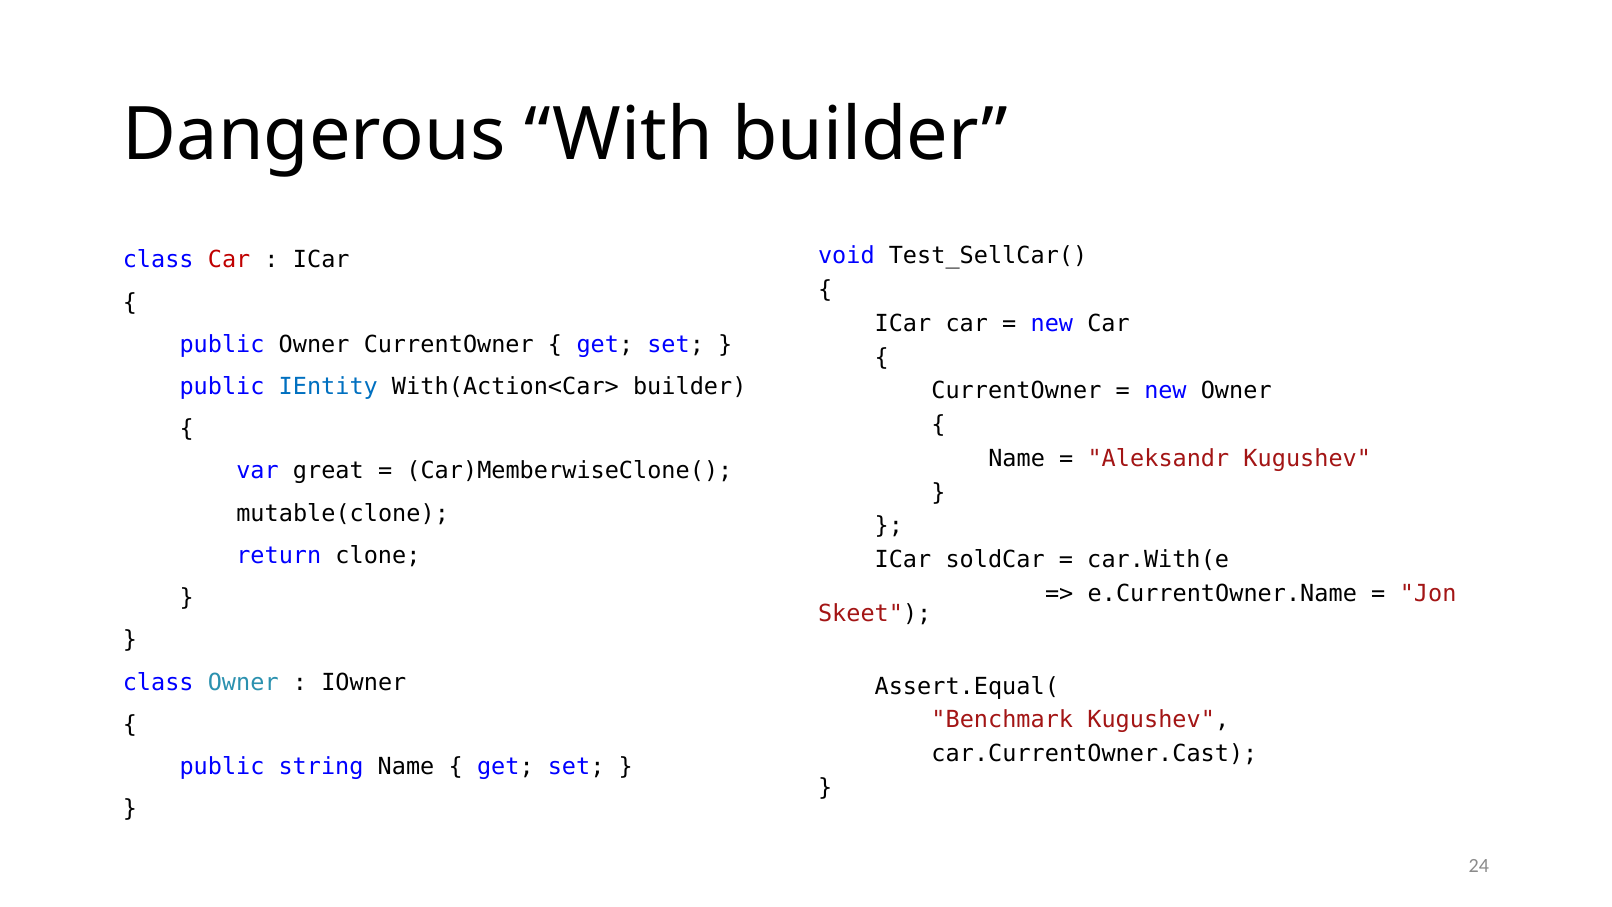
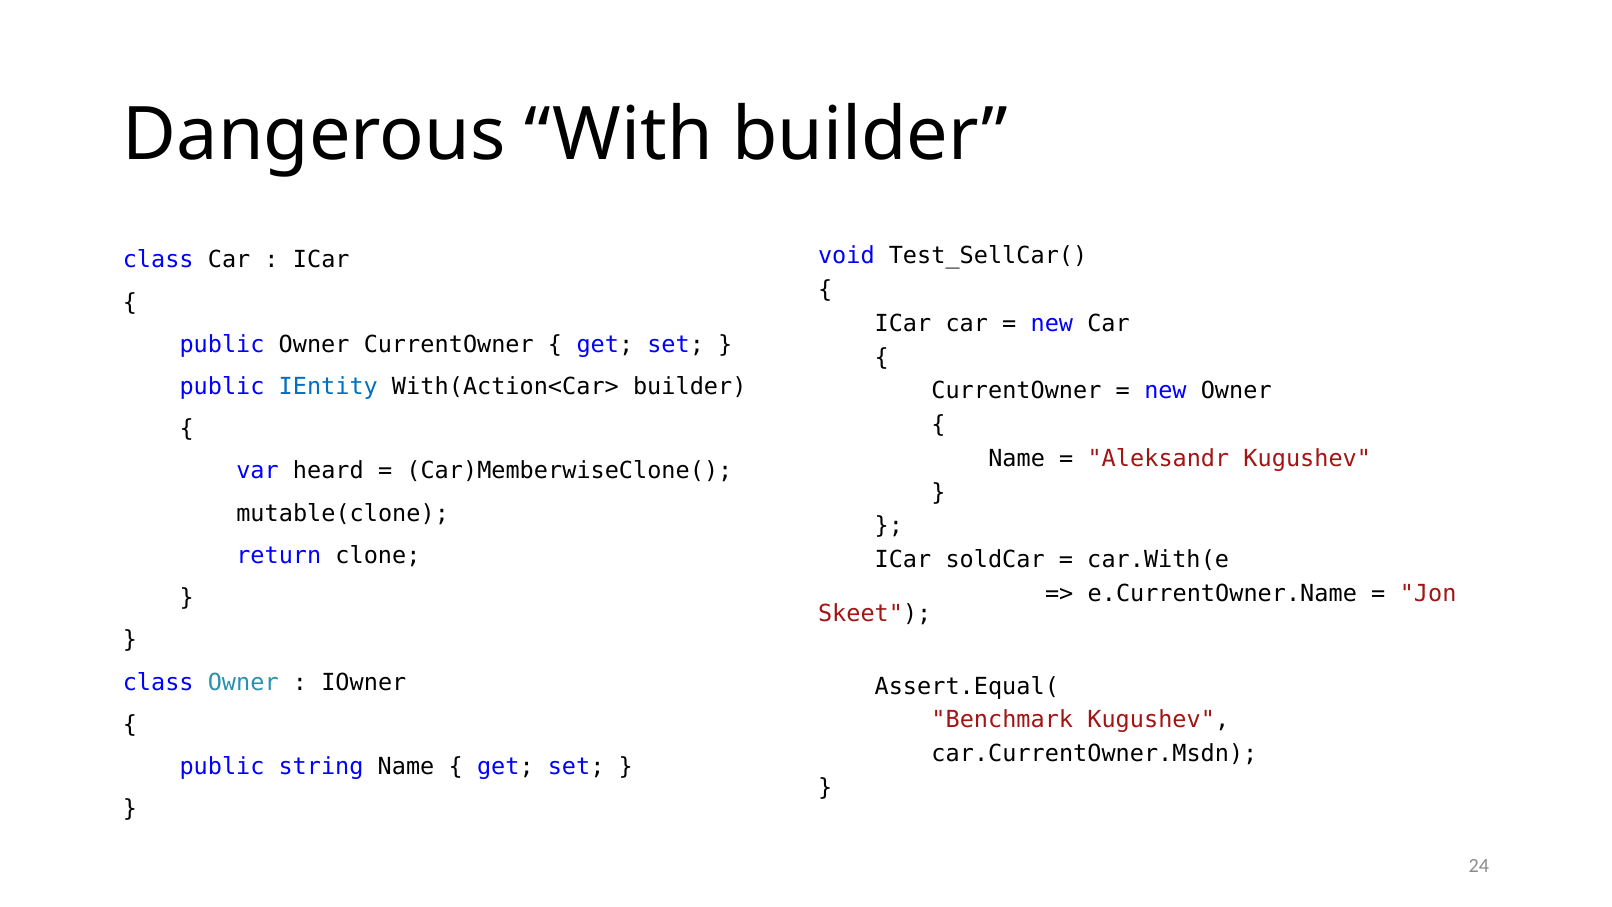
Car colour: red -> black (229, 260)
great: great -> heard (328, 471)
car.CurrentOwner.Cast: car.CurrentOwner.Cast -> car.CurrentOwner.Msdn (1094, 754)
